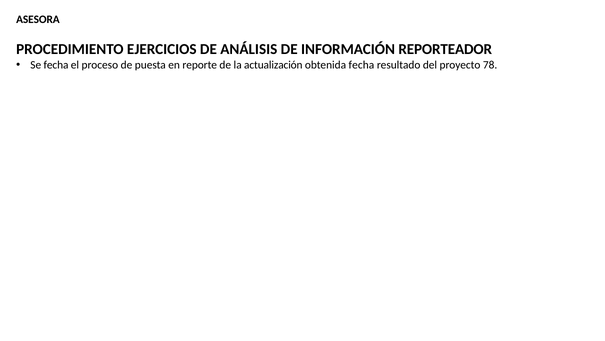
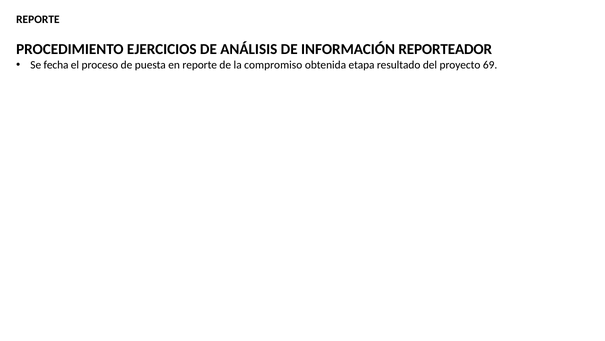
ASESORA: ASESORA -> REPORTE (38, 20)
actualización: actualización -> compromiso (273, 65)
obtenida fecha: fecha -> etapa (362, 65)
78: 78 -> 69 (490, 65)
